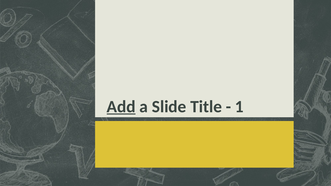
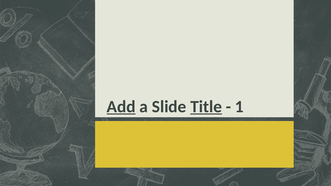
Title underline: none -> present (206, 107)
